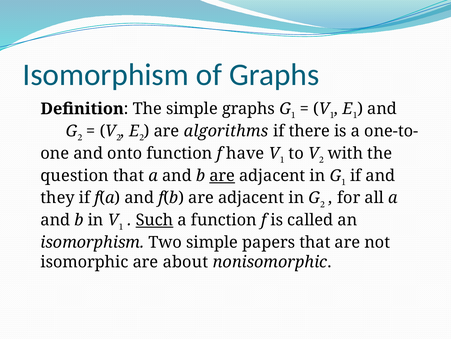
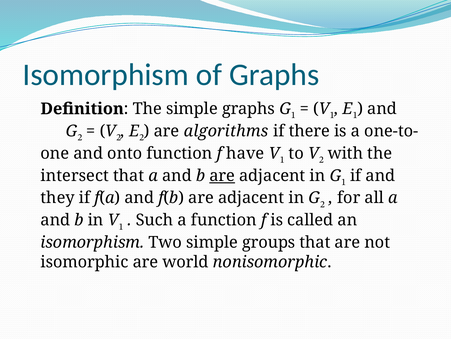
question: question -> intersect (75, 175)
Such underline: present -> none (155, 220)
papers: papers -> groups (269, 242)
about: about -> world (186, 261)
